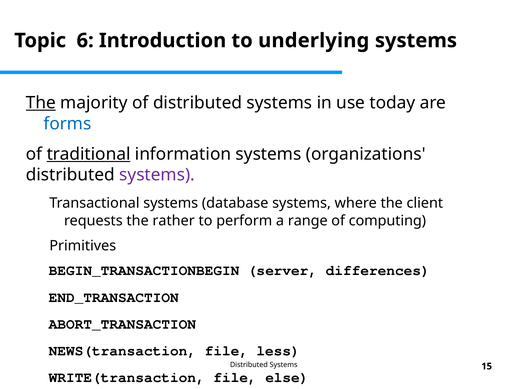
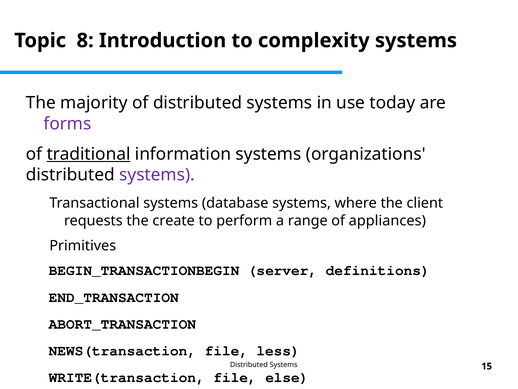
6: 6 -> 8 (85, 41)
underlying: underlying -> complexity (314, 41)
The underline: present -> none (41, 103)
forms colour: blue -> purple (67, 124)
rather: rather -> create (174, 220)
computing: computing -> appliances (387, 220)
differences: differences -> definitions (378, 270)
